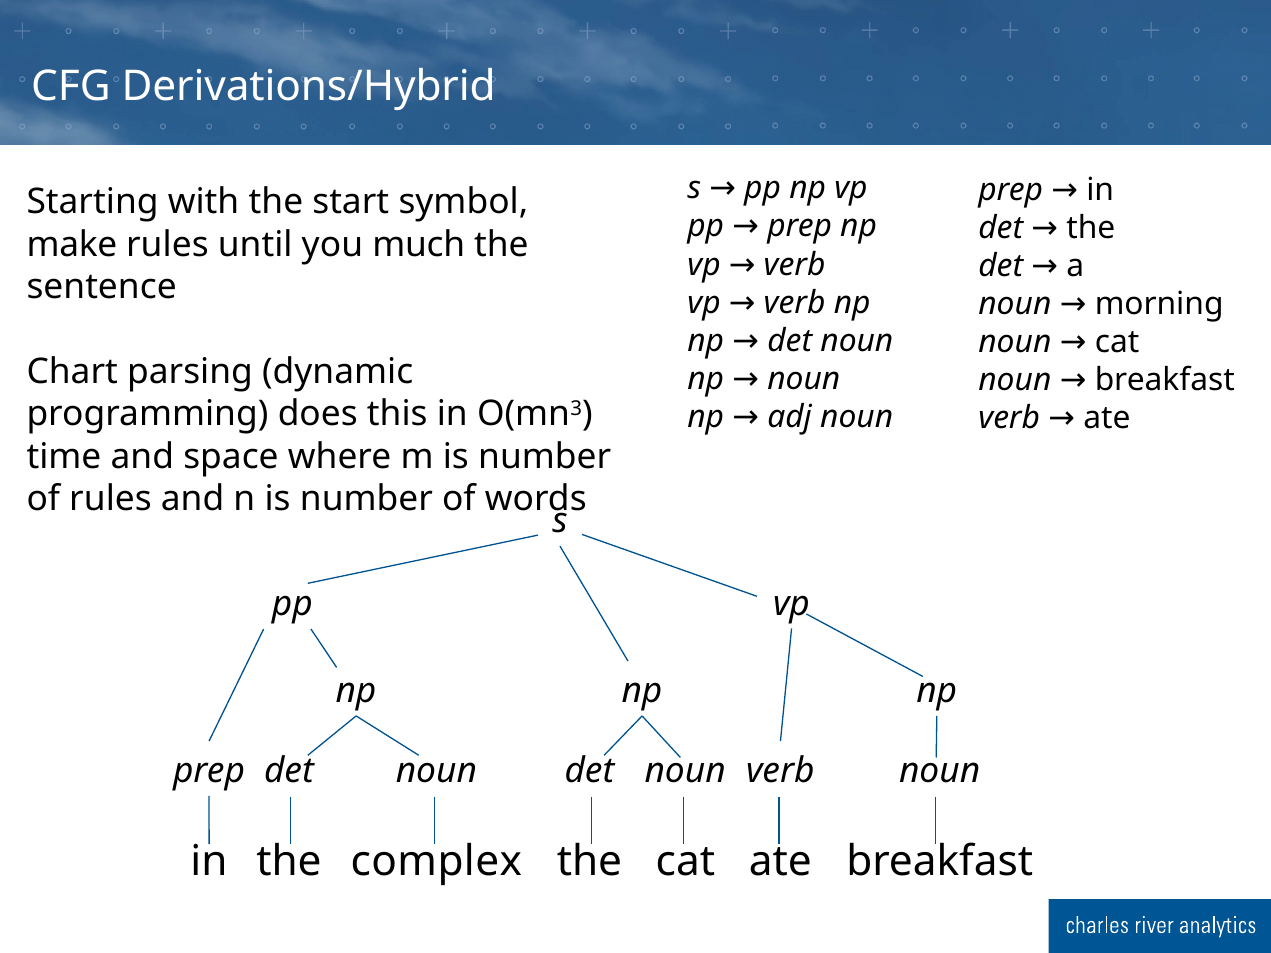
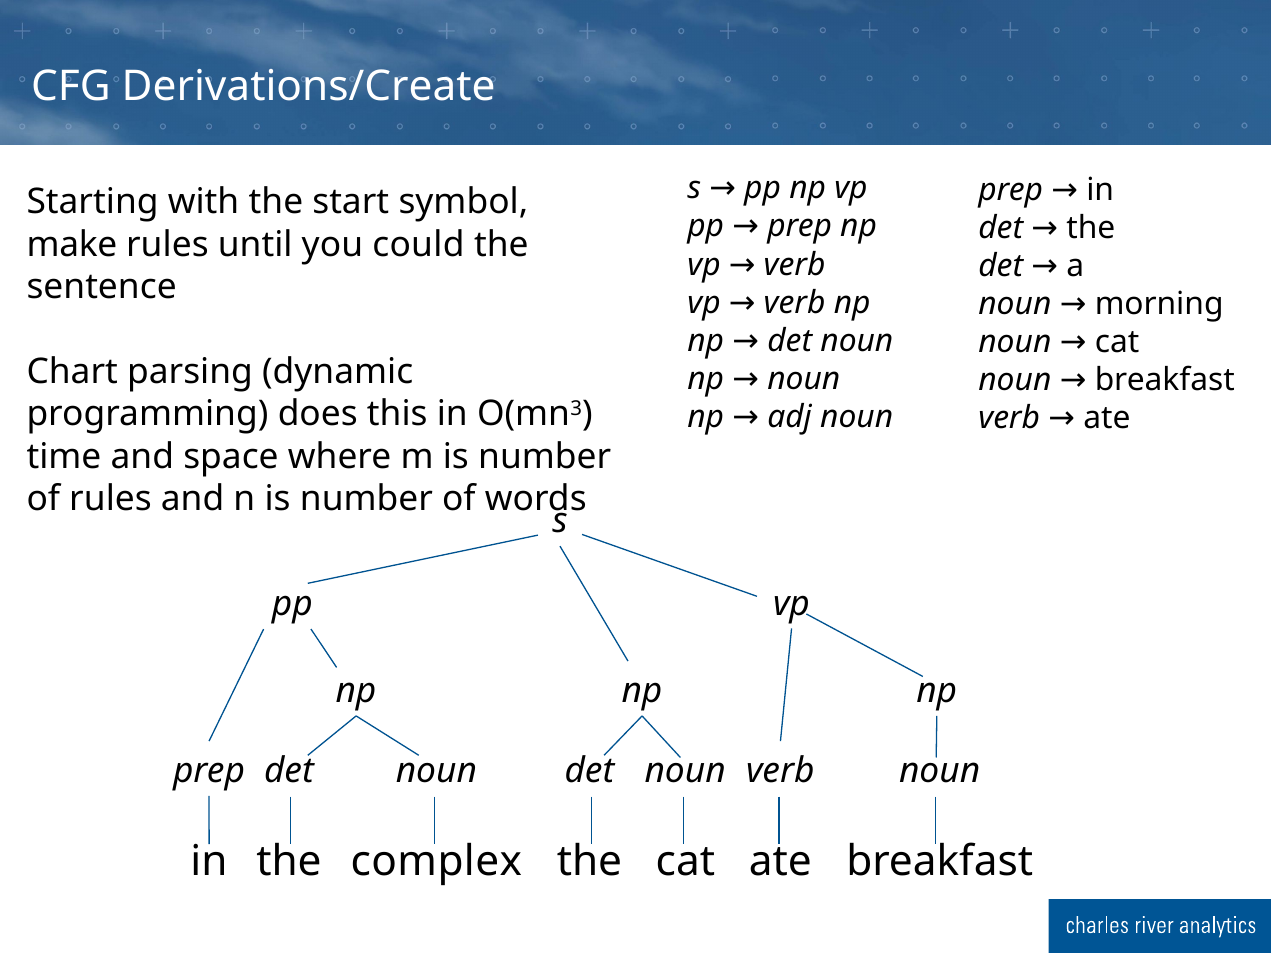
Derivations/Hybrid: Derivations/Hybrid -> Derivations/Create (309, 86)
much: much -> could (418, 245)
